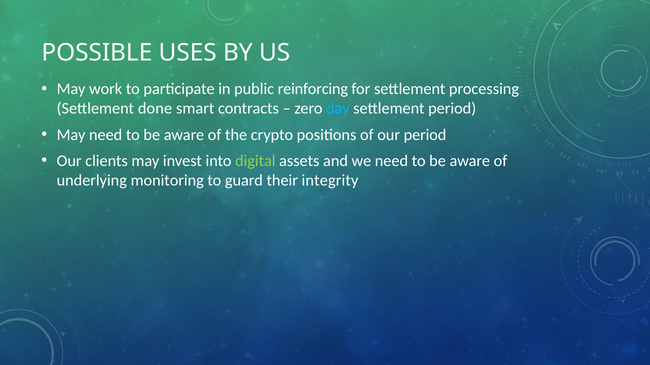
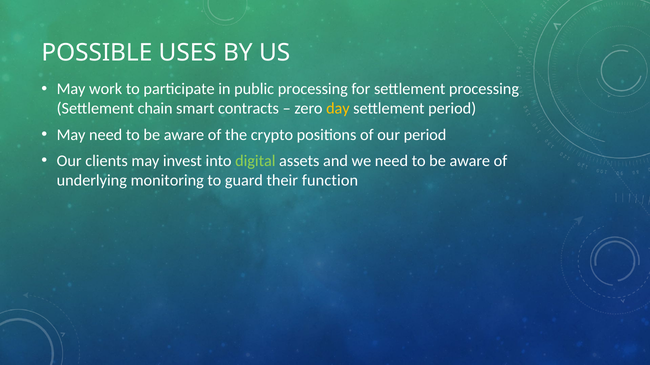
public reinforcing: reinforcing -> processing (313, 89)
done: done -> chain (155, 109)
day colour: light blue -> yellow (338, 109)
integrity: integrity -> function (330, 181)
